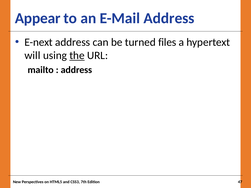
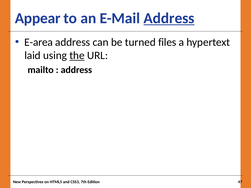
Address underline: none -> present (169, 18)
E-next: E-next -> E-area (39, 42)
will: will -> laid (33, 56)
